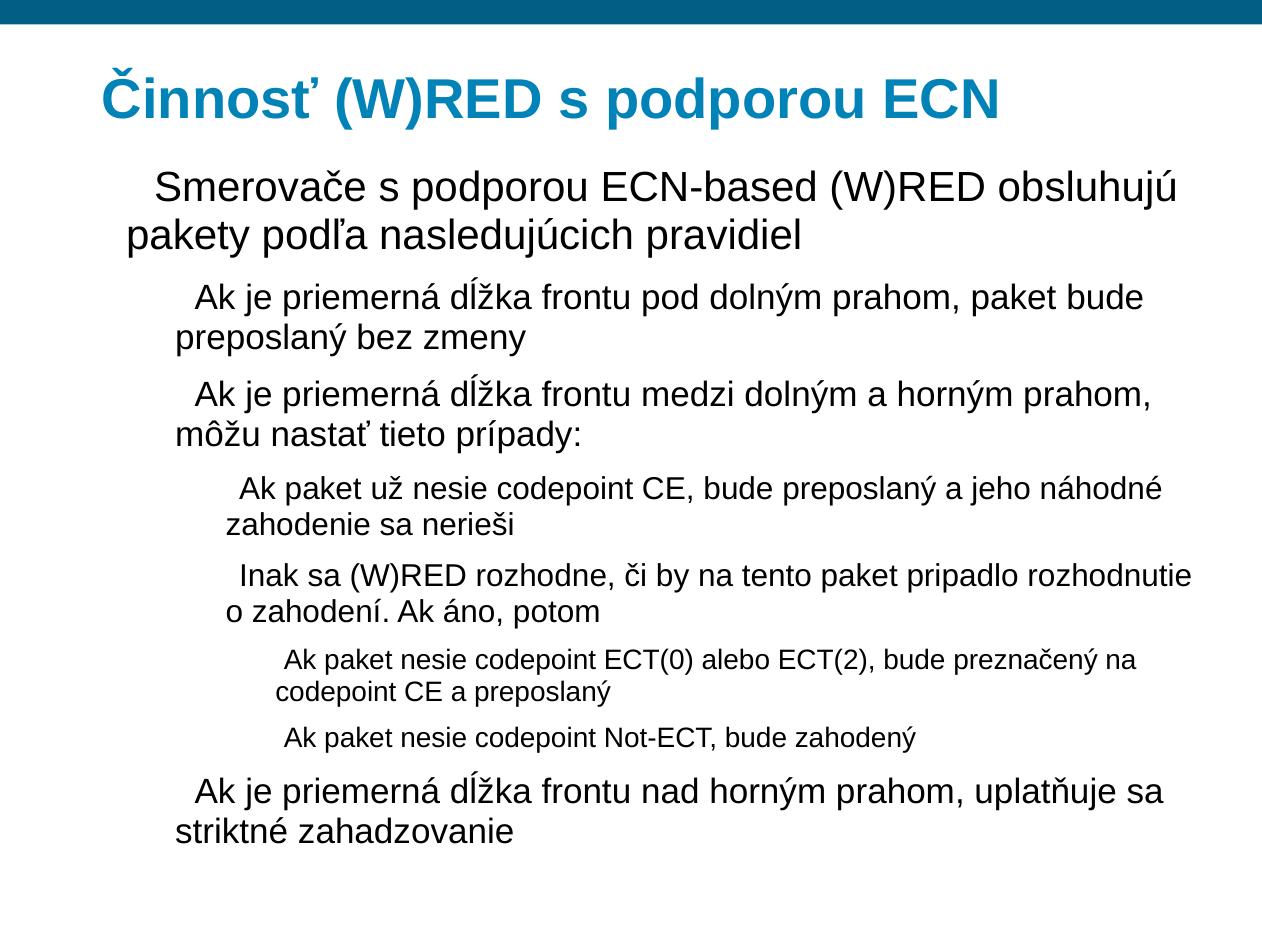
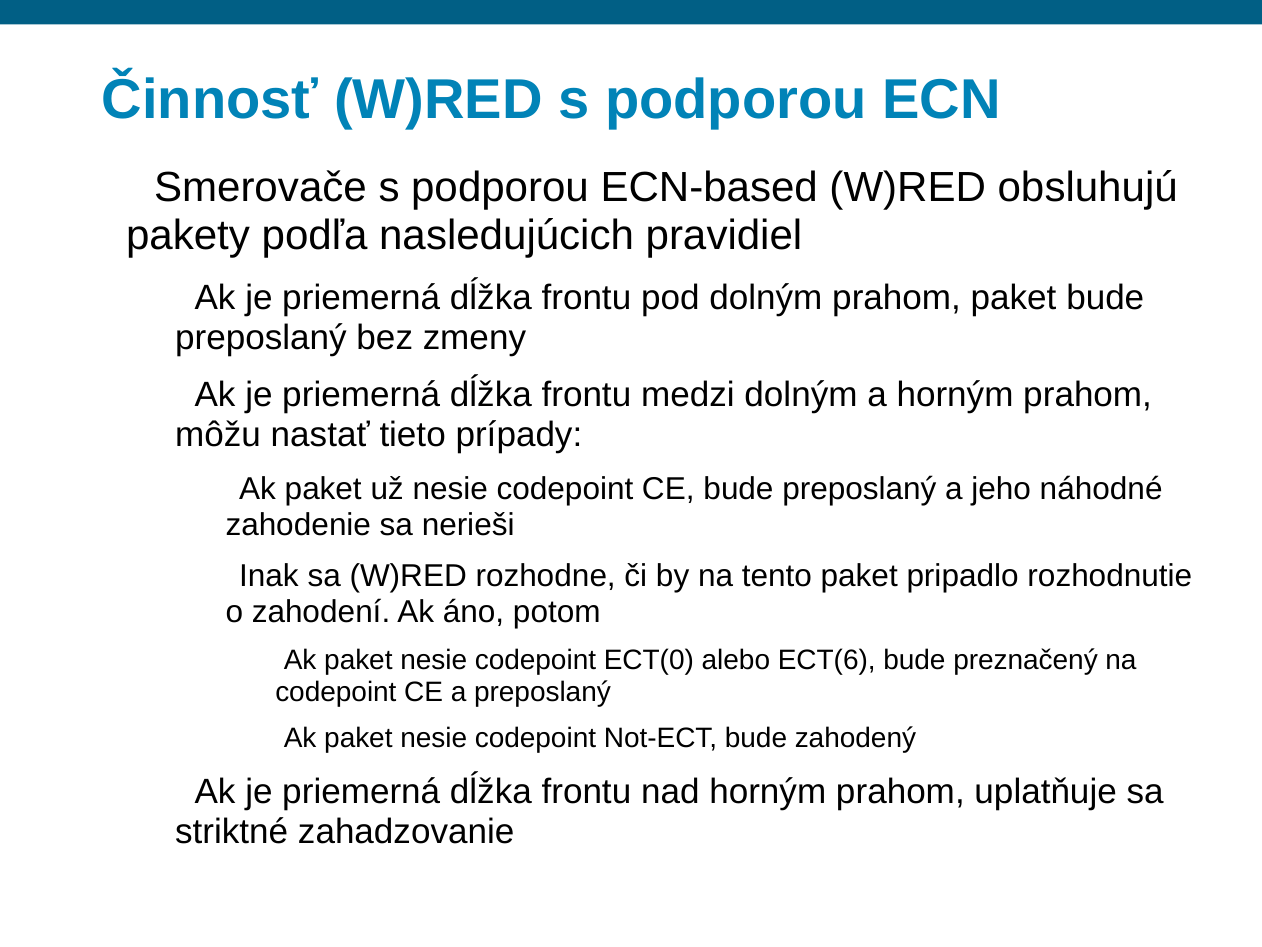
ECT(2: ECT(2 -> ECT(6 (827, 660)
